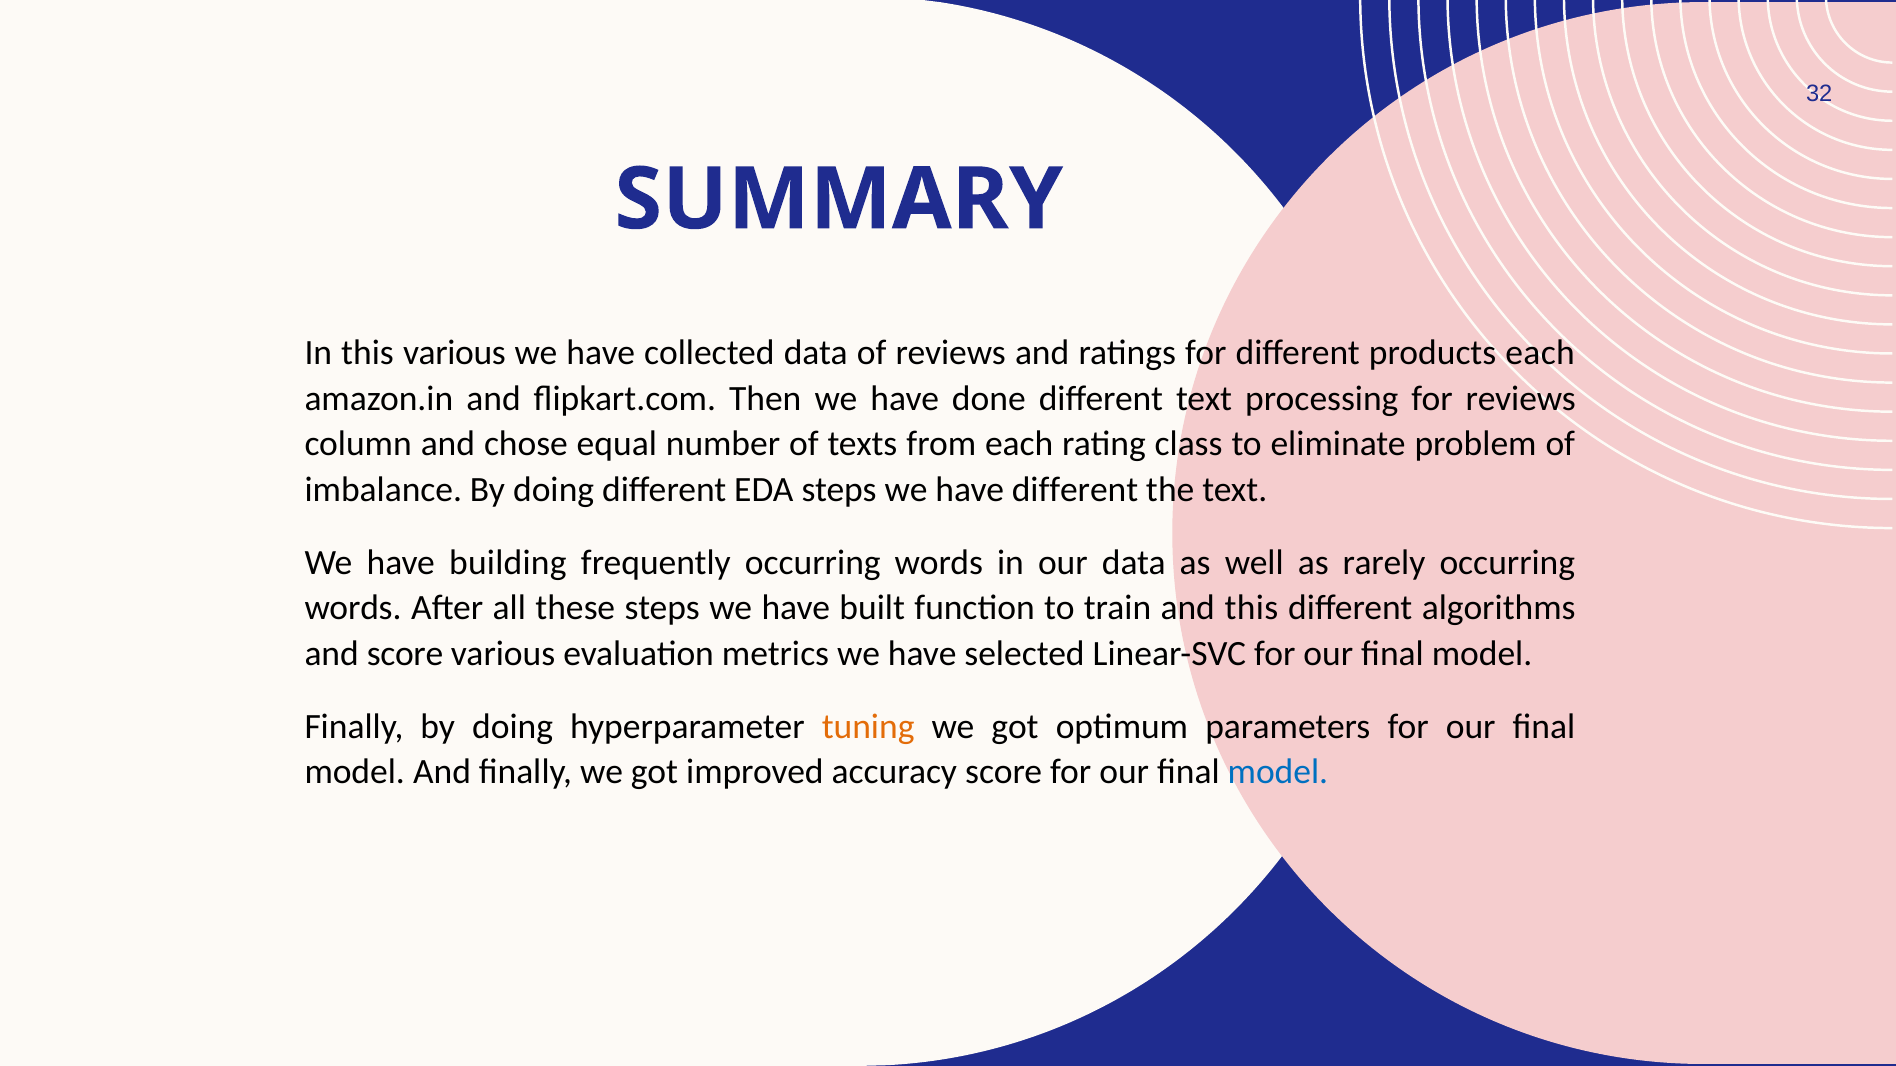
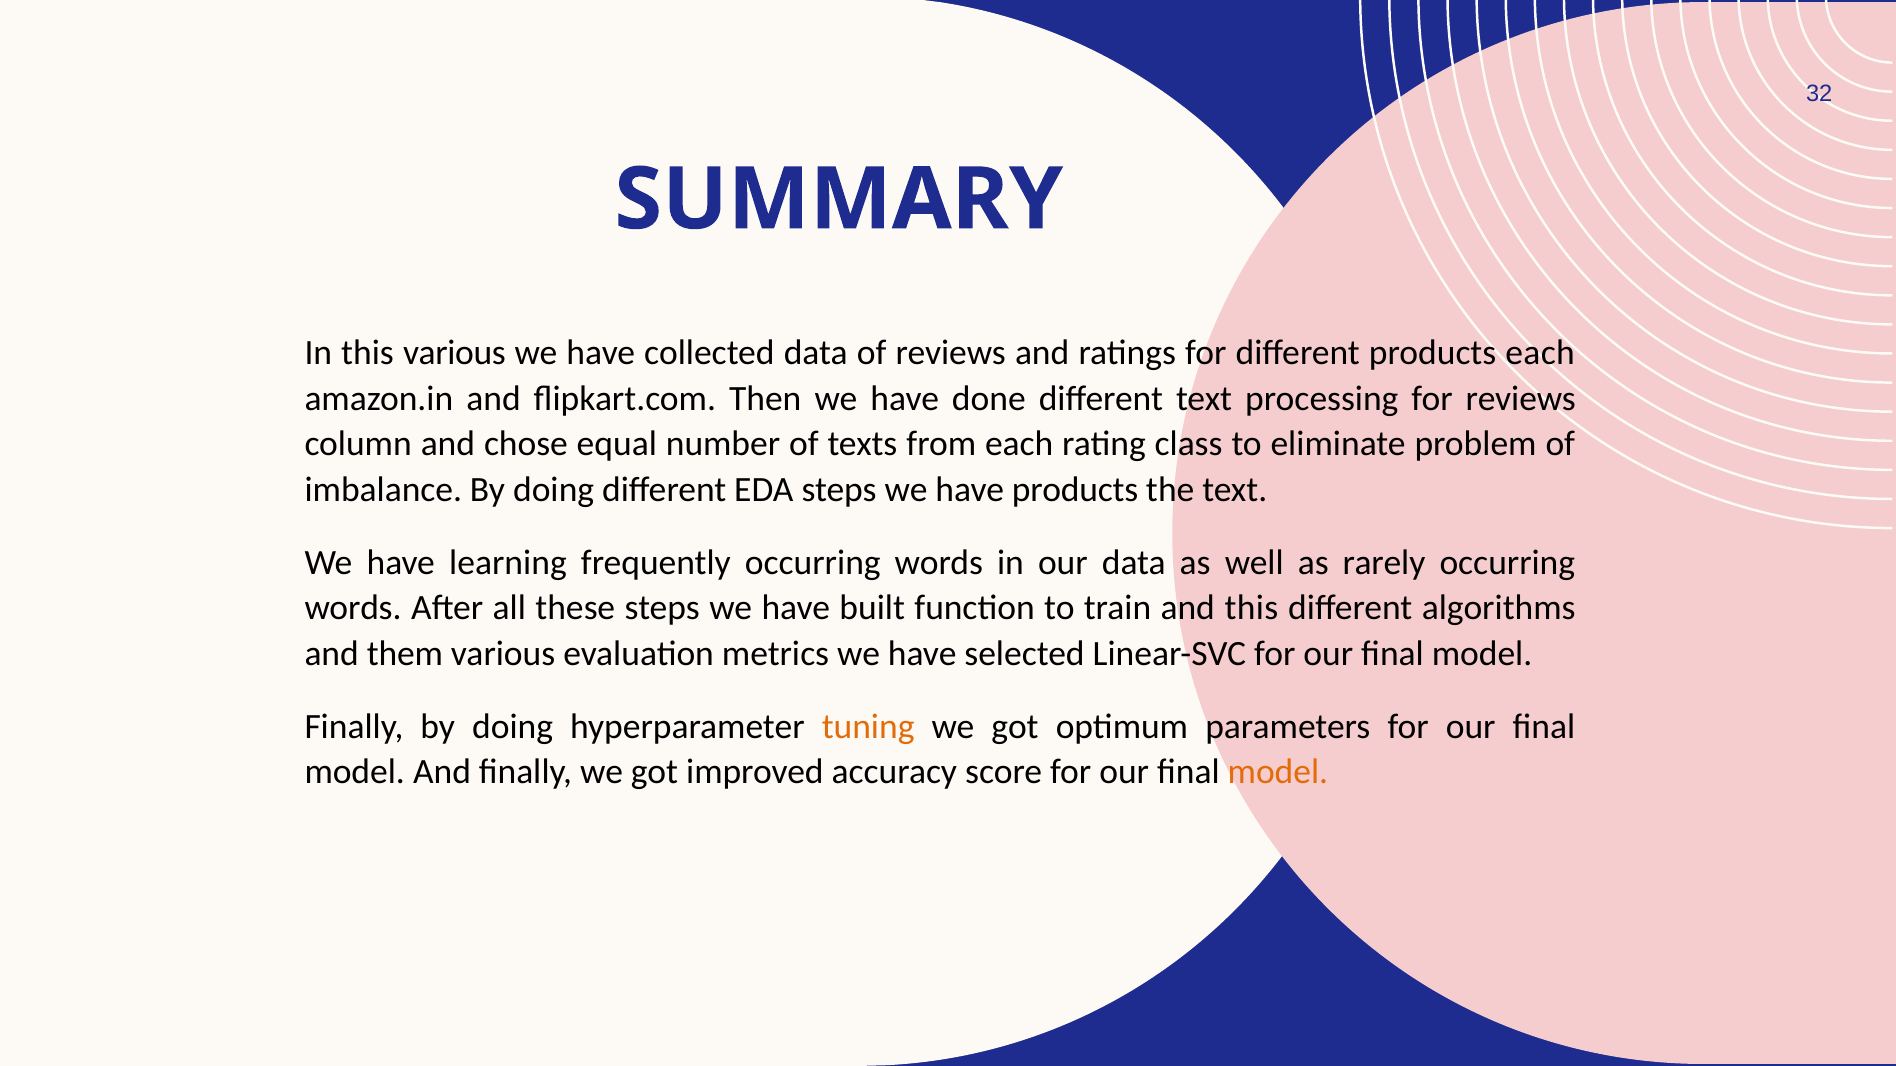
have different: different -> products (1075, 490)
building: building -> learning (508, 563)
and score: score -> them (405, 654)
model colour: blue -> orange (1278, 772)
